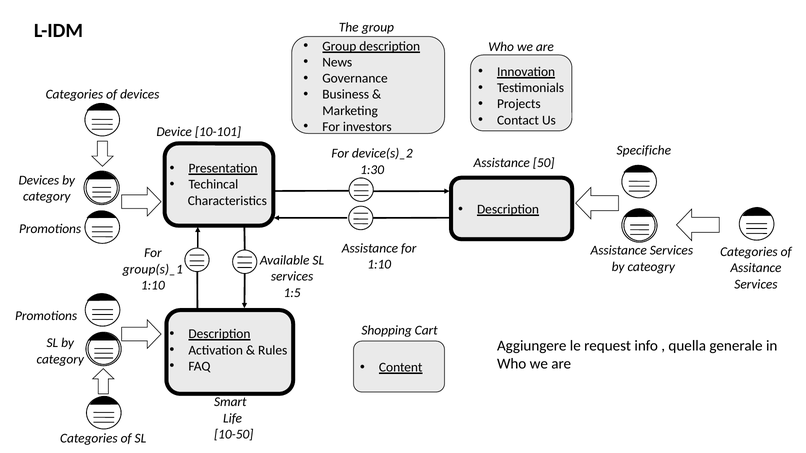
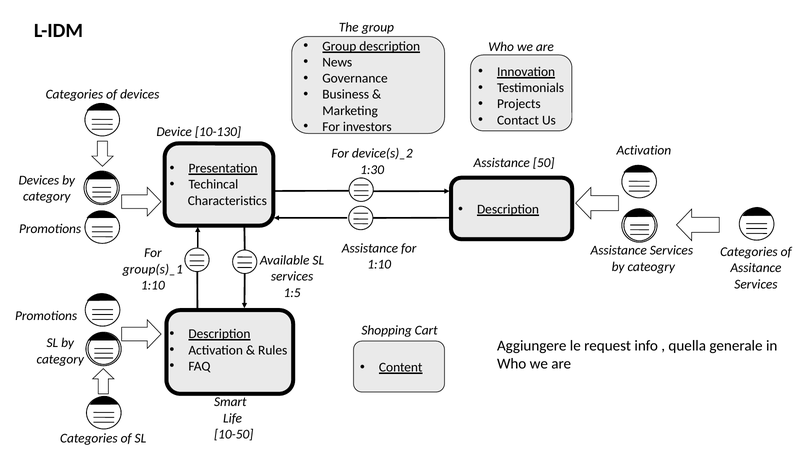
10-101: 10-101 -> 10-130 (218, 132)
Specifiche: Specifiche -> Activation (644, 150)
